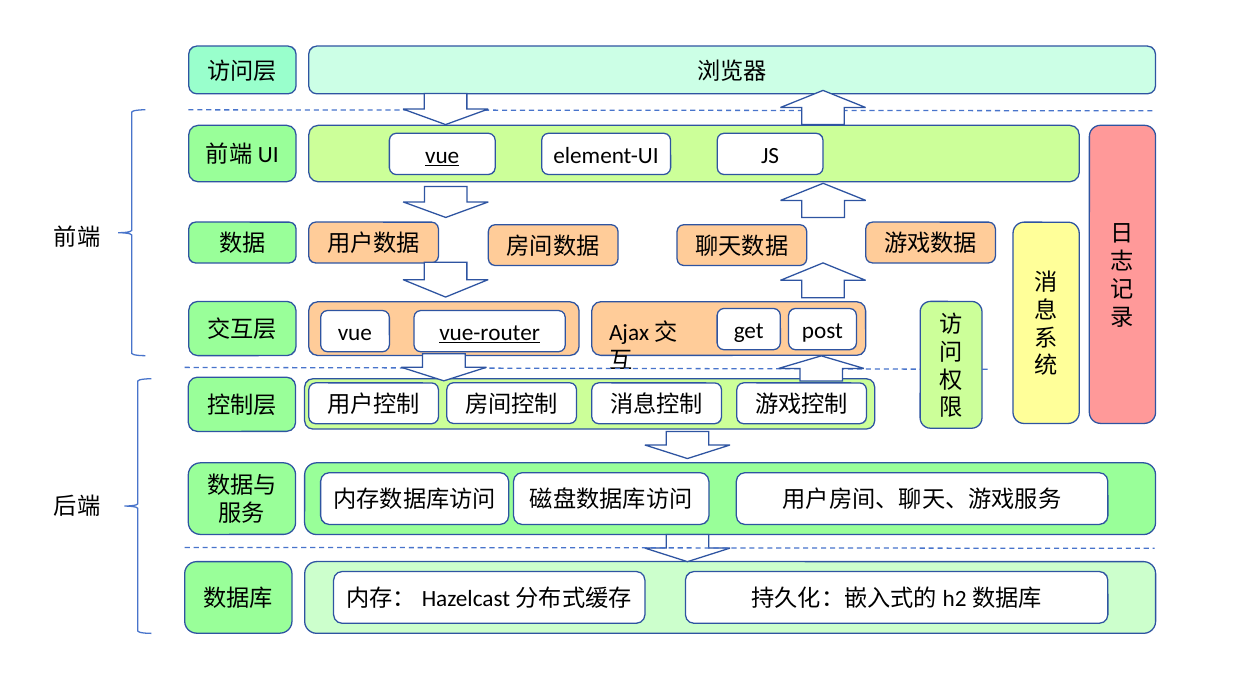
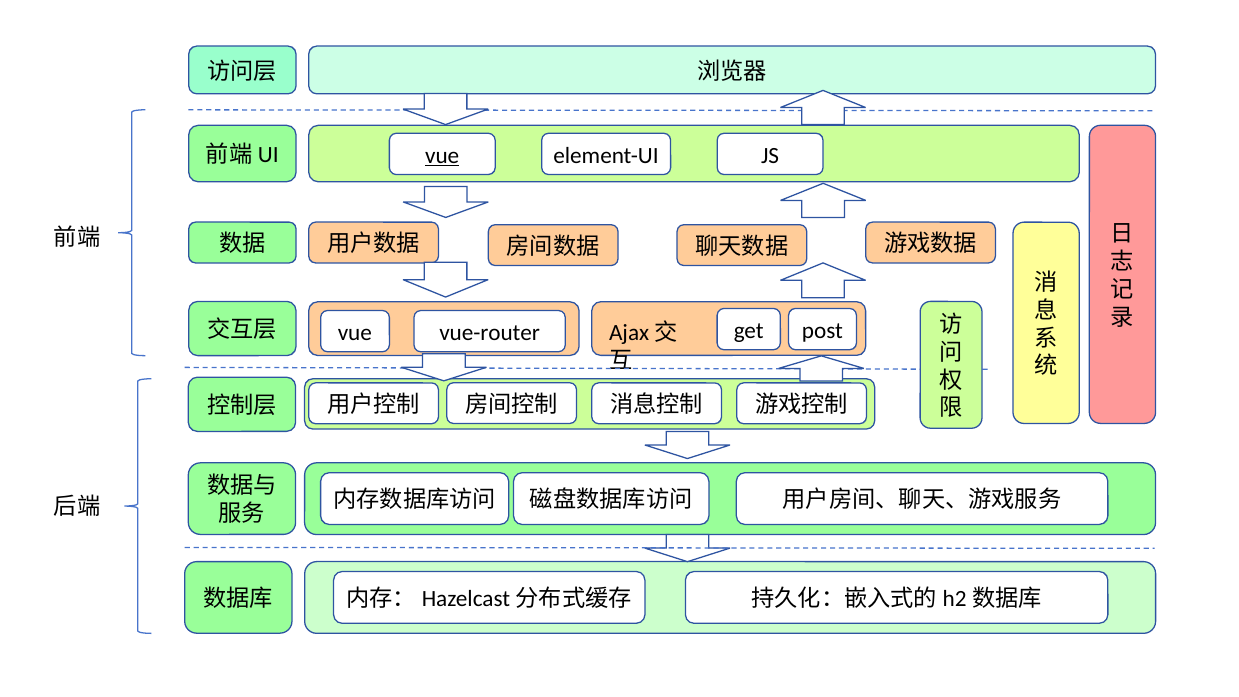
vue-router underline: present -> none (490, 333)
